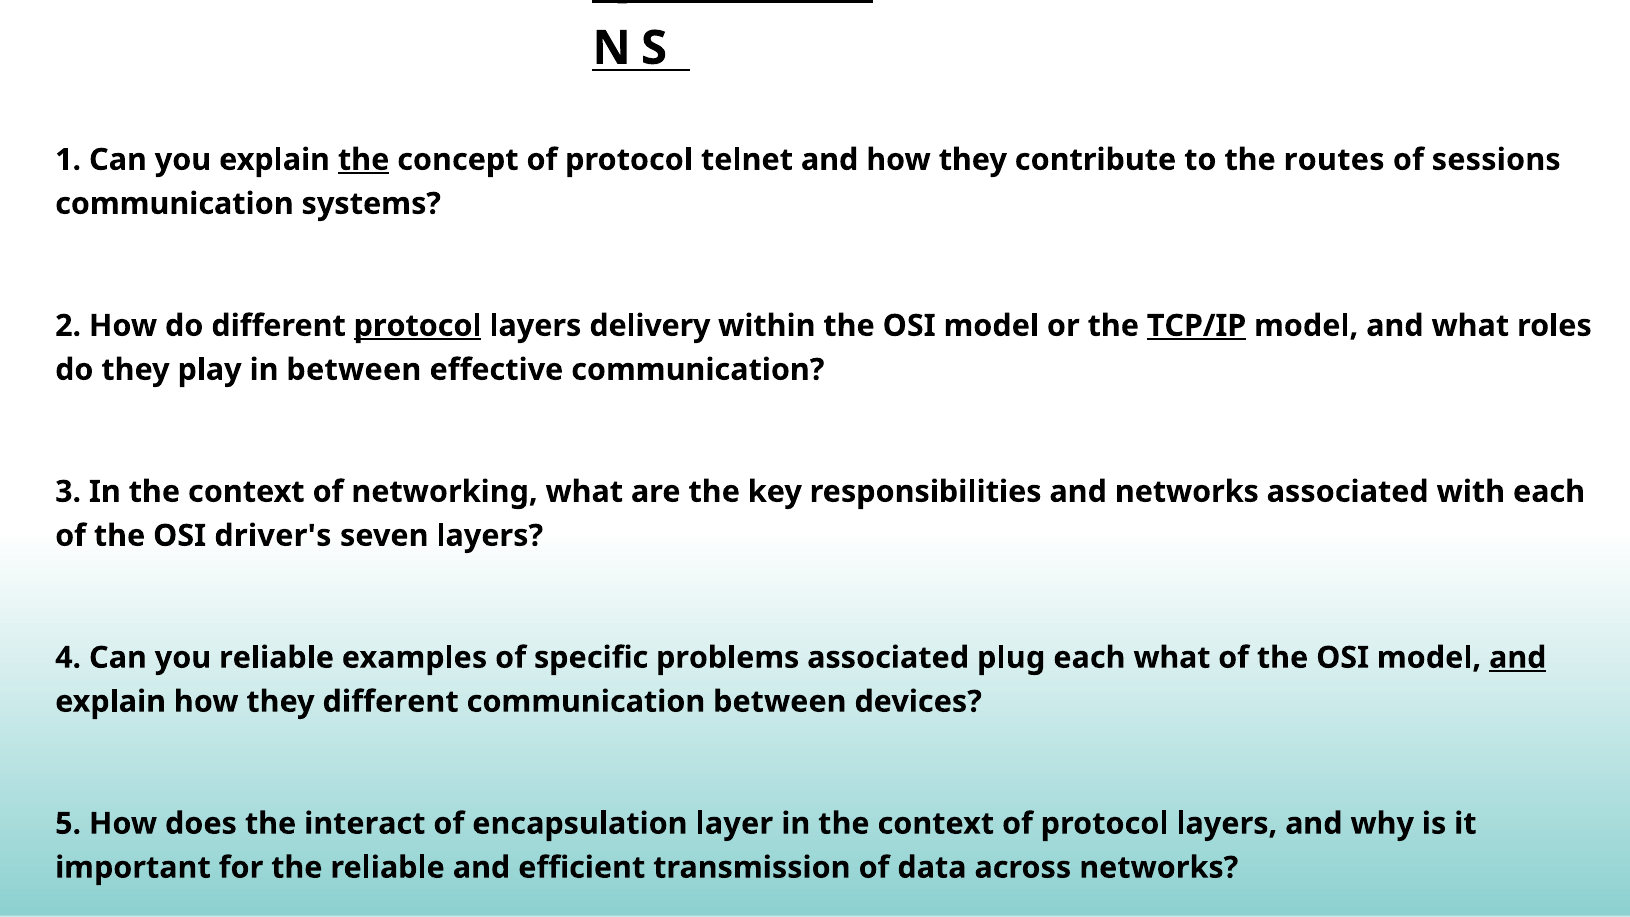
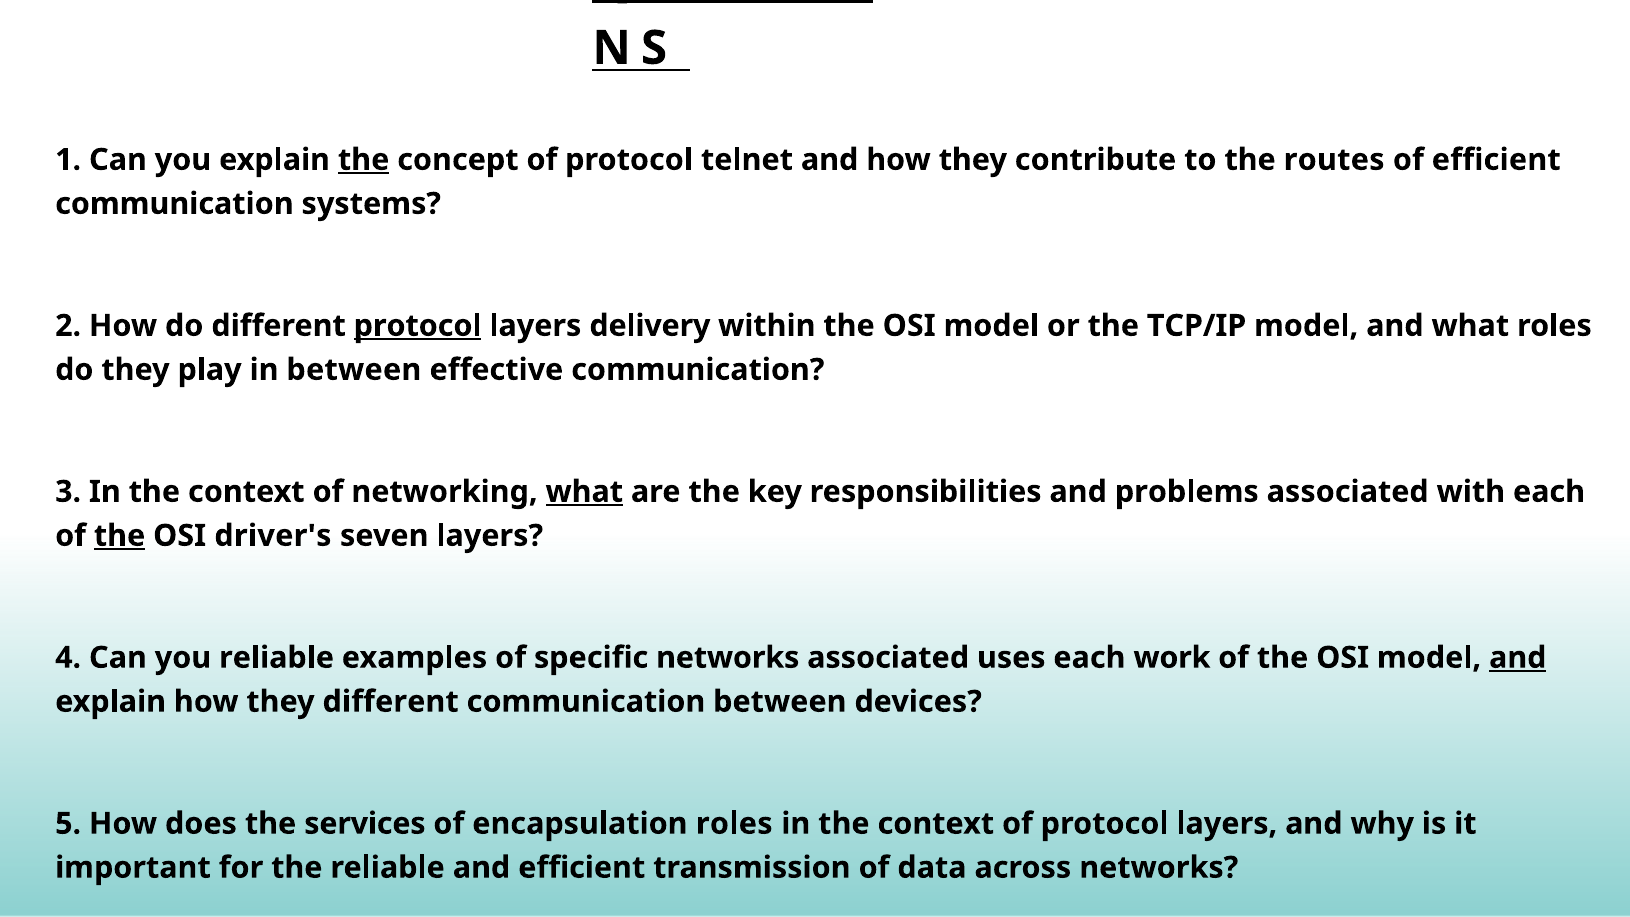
of sessions: sessions -> efficient (1496, 160)
TCP/IP underline: present -> none (1197, 326)
what underline: none -> present (584, 492)
and networks: networks -> problems (1187, 492)
the underline: none -> present (120, 536)
specific problems: problems -> networks (728, 658)
plug: plug -> uses (1011, 658)
each what: what -> work (1172, 658)
interact: interact -> services (365, 824)
encapsulation layer: layer -> roles (734, 824)
